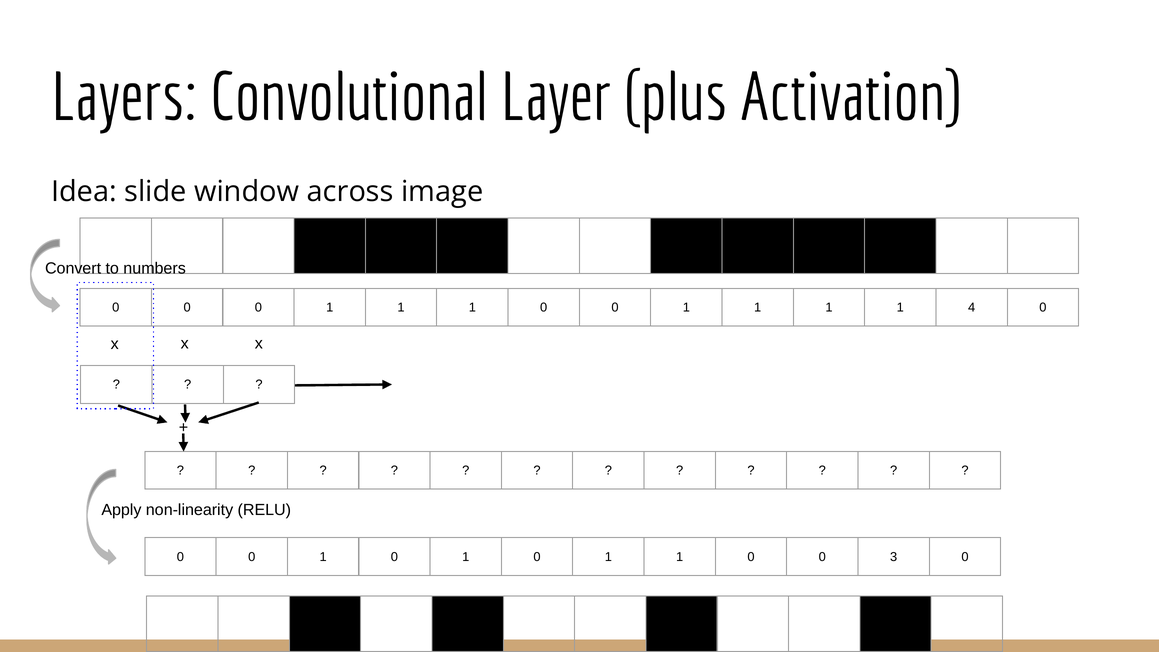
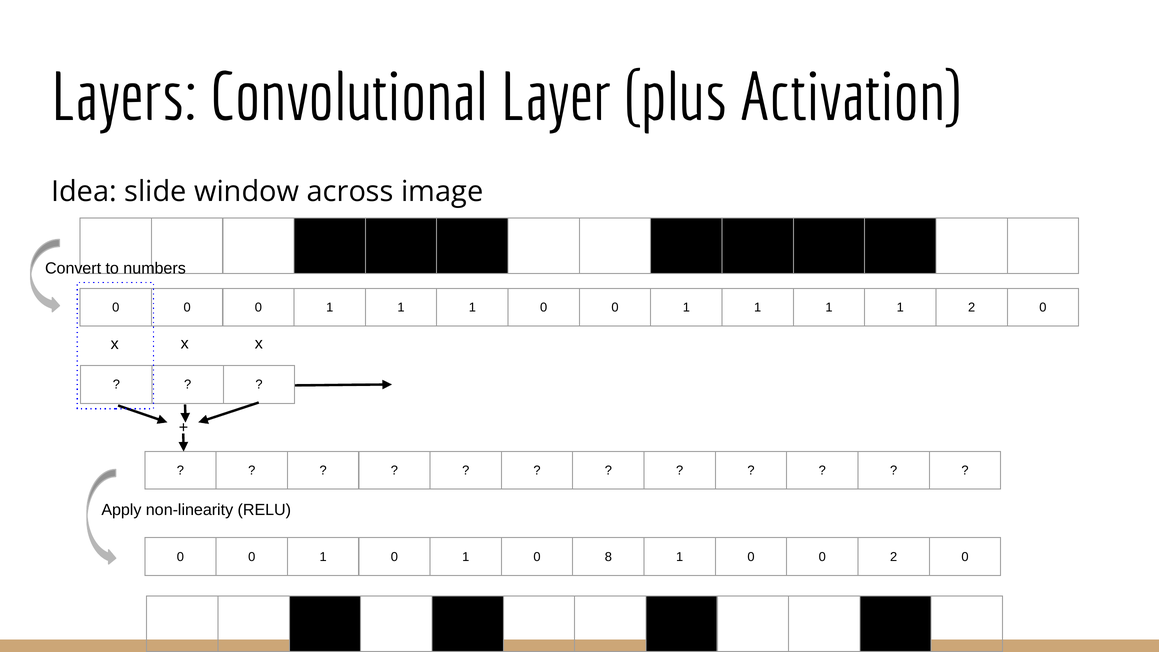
1 4: 4 -> 2 (972, 307)
1: 1 -> 8 (608, 557)
0 3: 3 -> 2 (894, 557)
